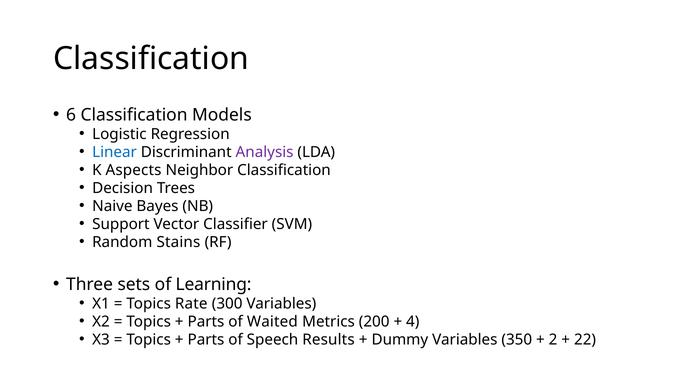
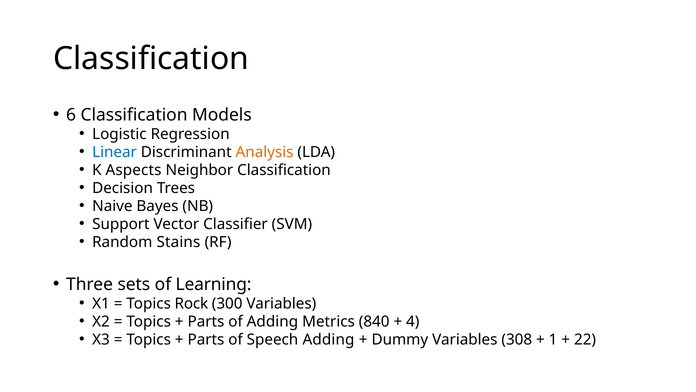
Analysis colour: purple -> orange (265, 152)
Rate: Rate -> Rock (191, 303)
of Waited: Waited -> Adding (272, 321)
200: 200 -> 840 (374, 321)
Speech Results: Results -> Adding (328, 339)
350: 350 -> 308 (517, 339)
2: 2 -> 1 (553, 339)
